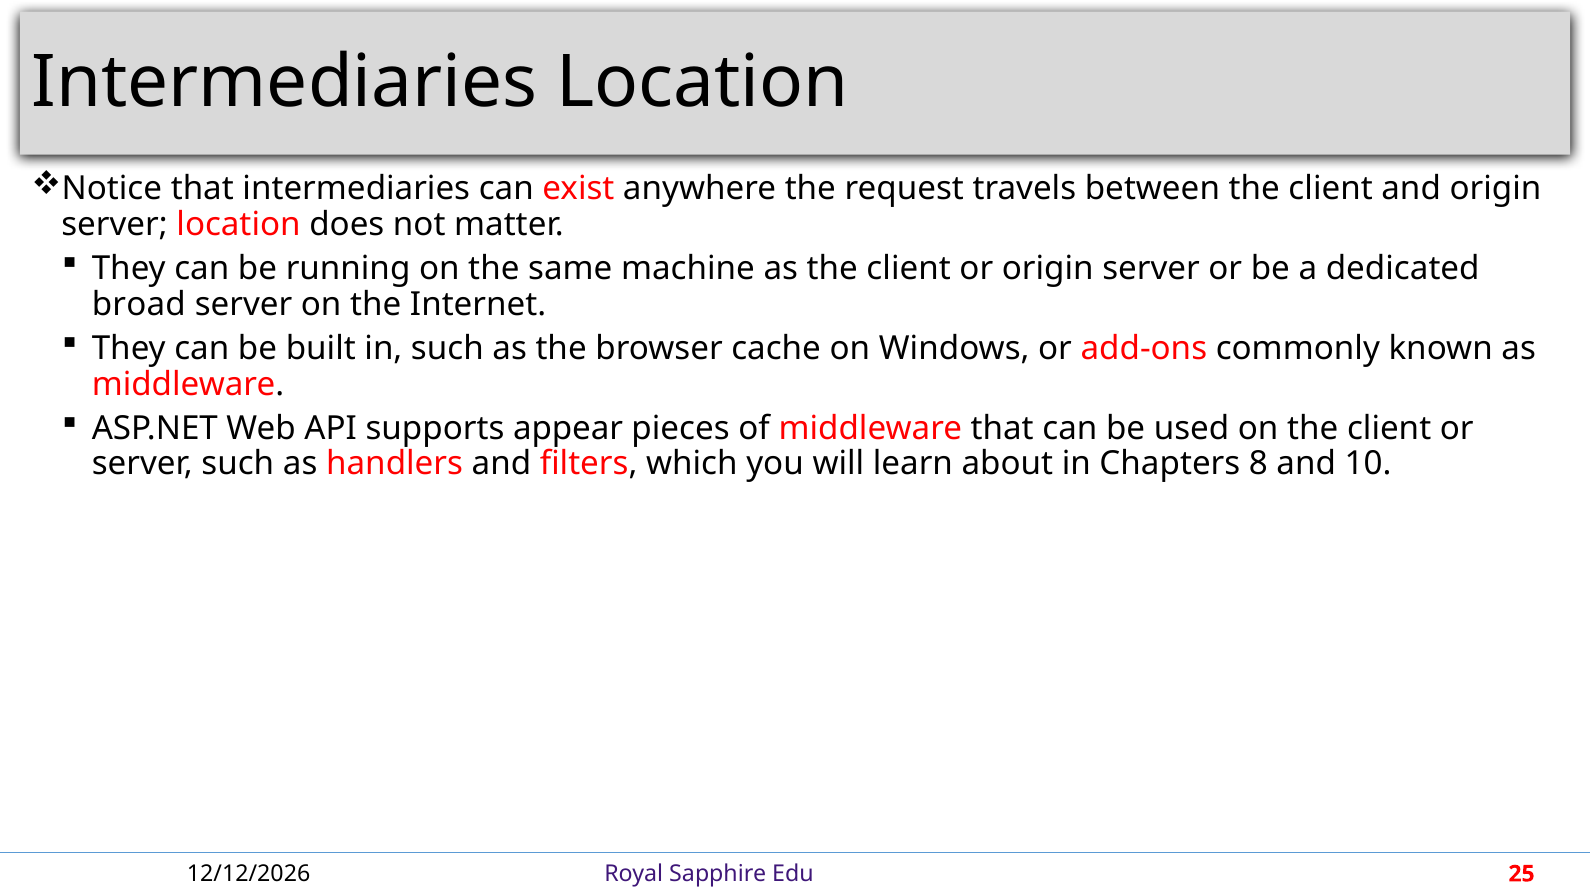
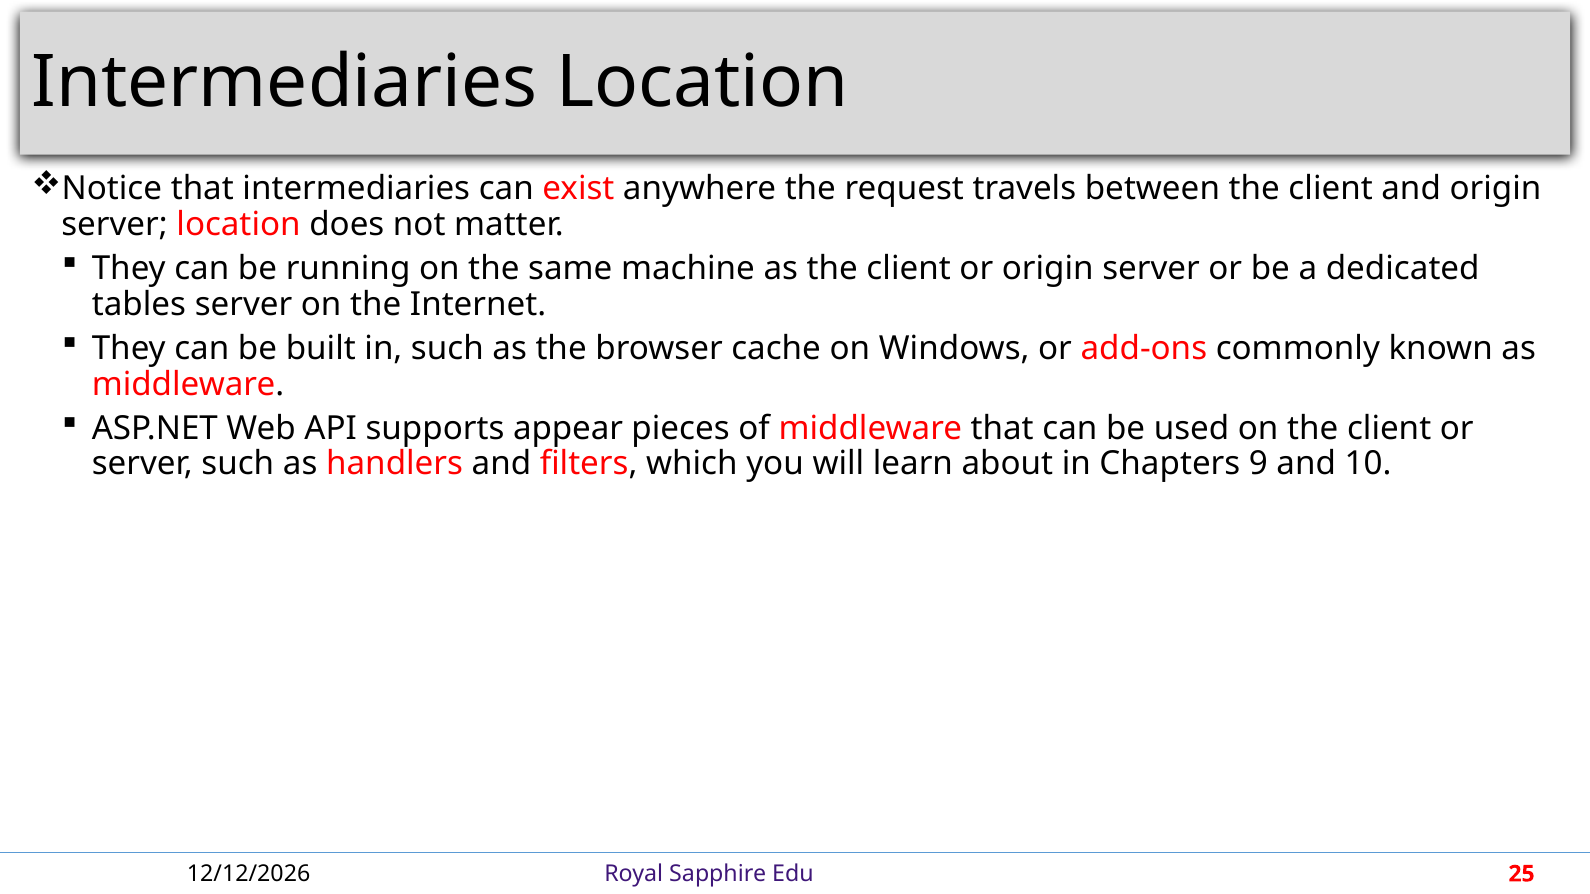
broad: broad -> tables (139, 305)
8: 8 -> 9 (1258, 464)
